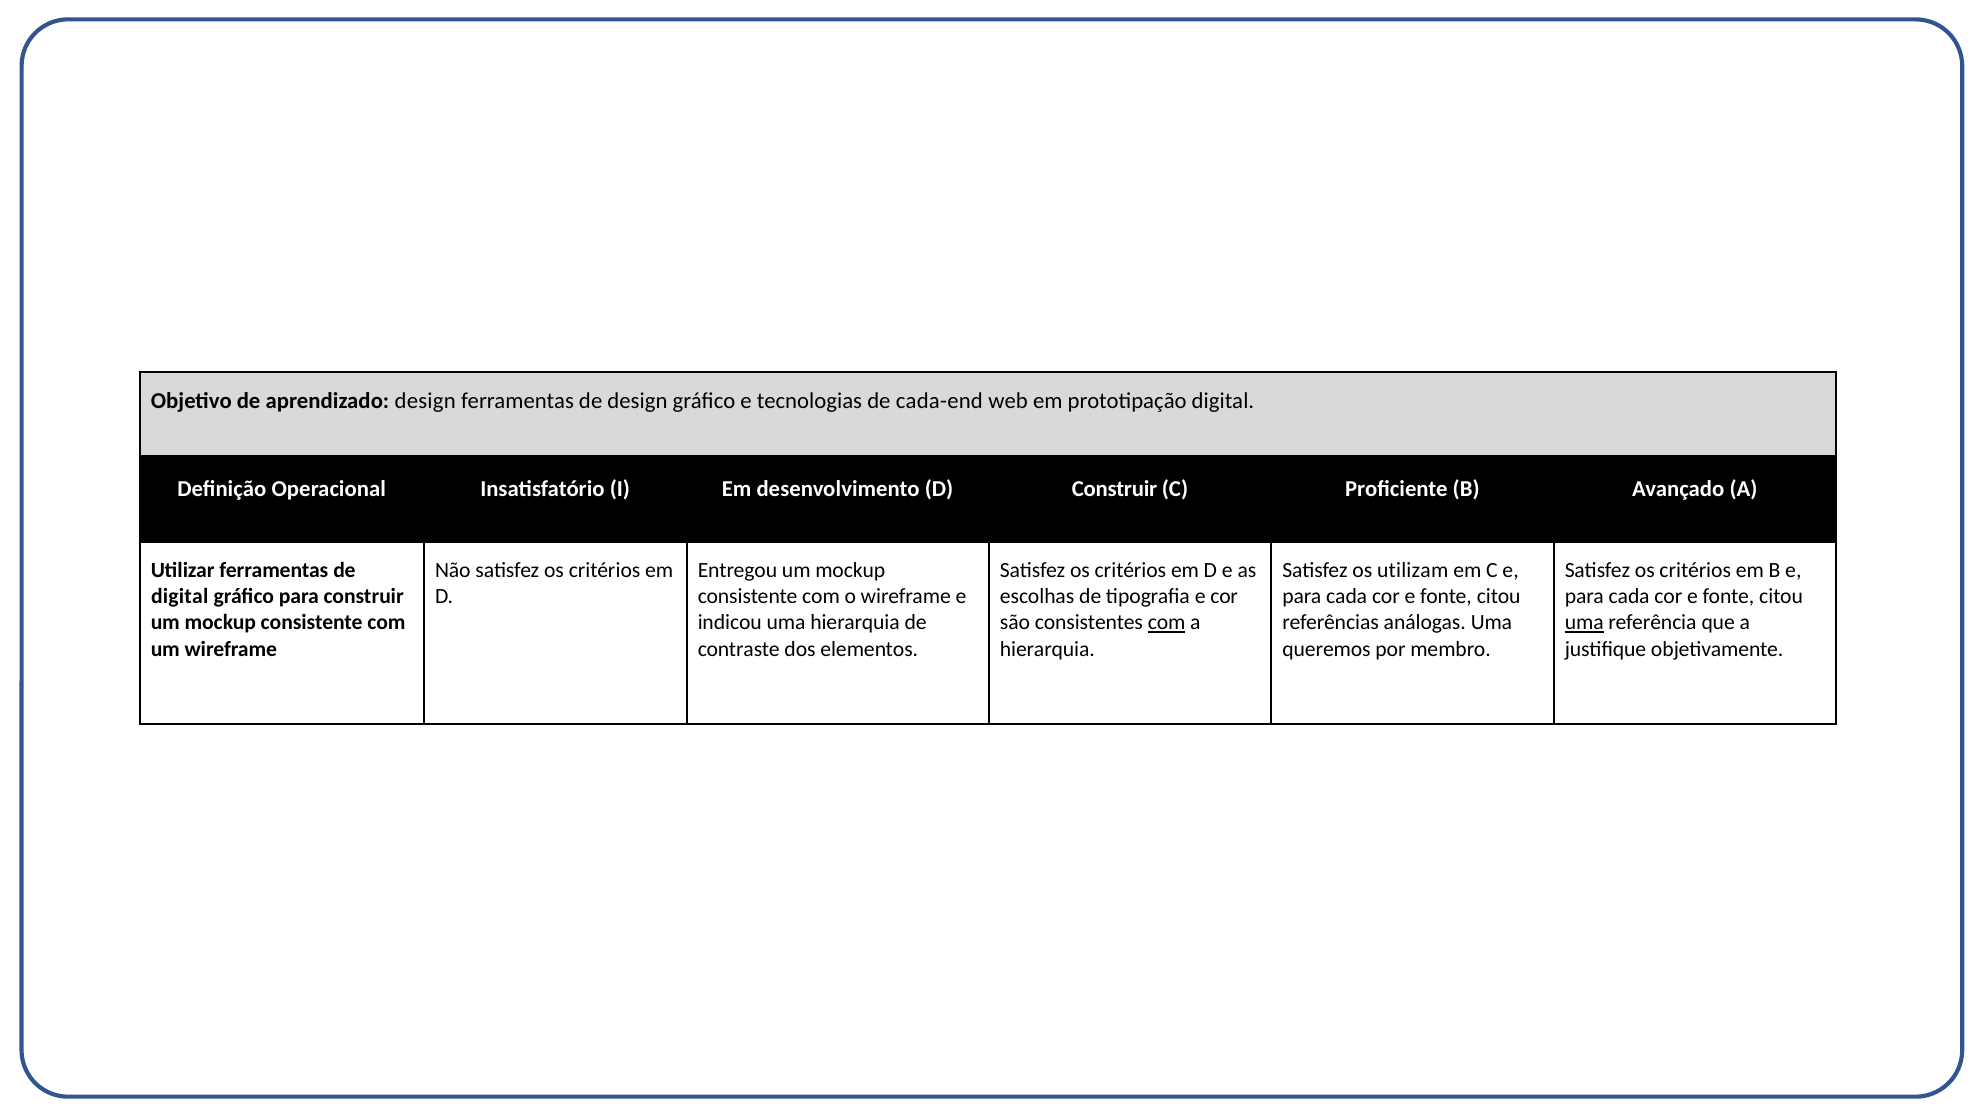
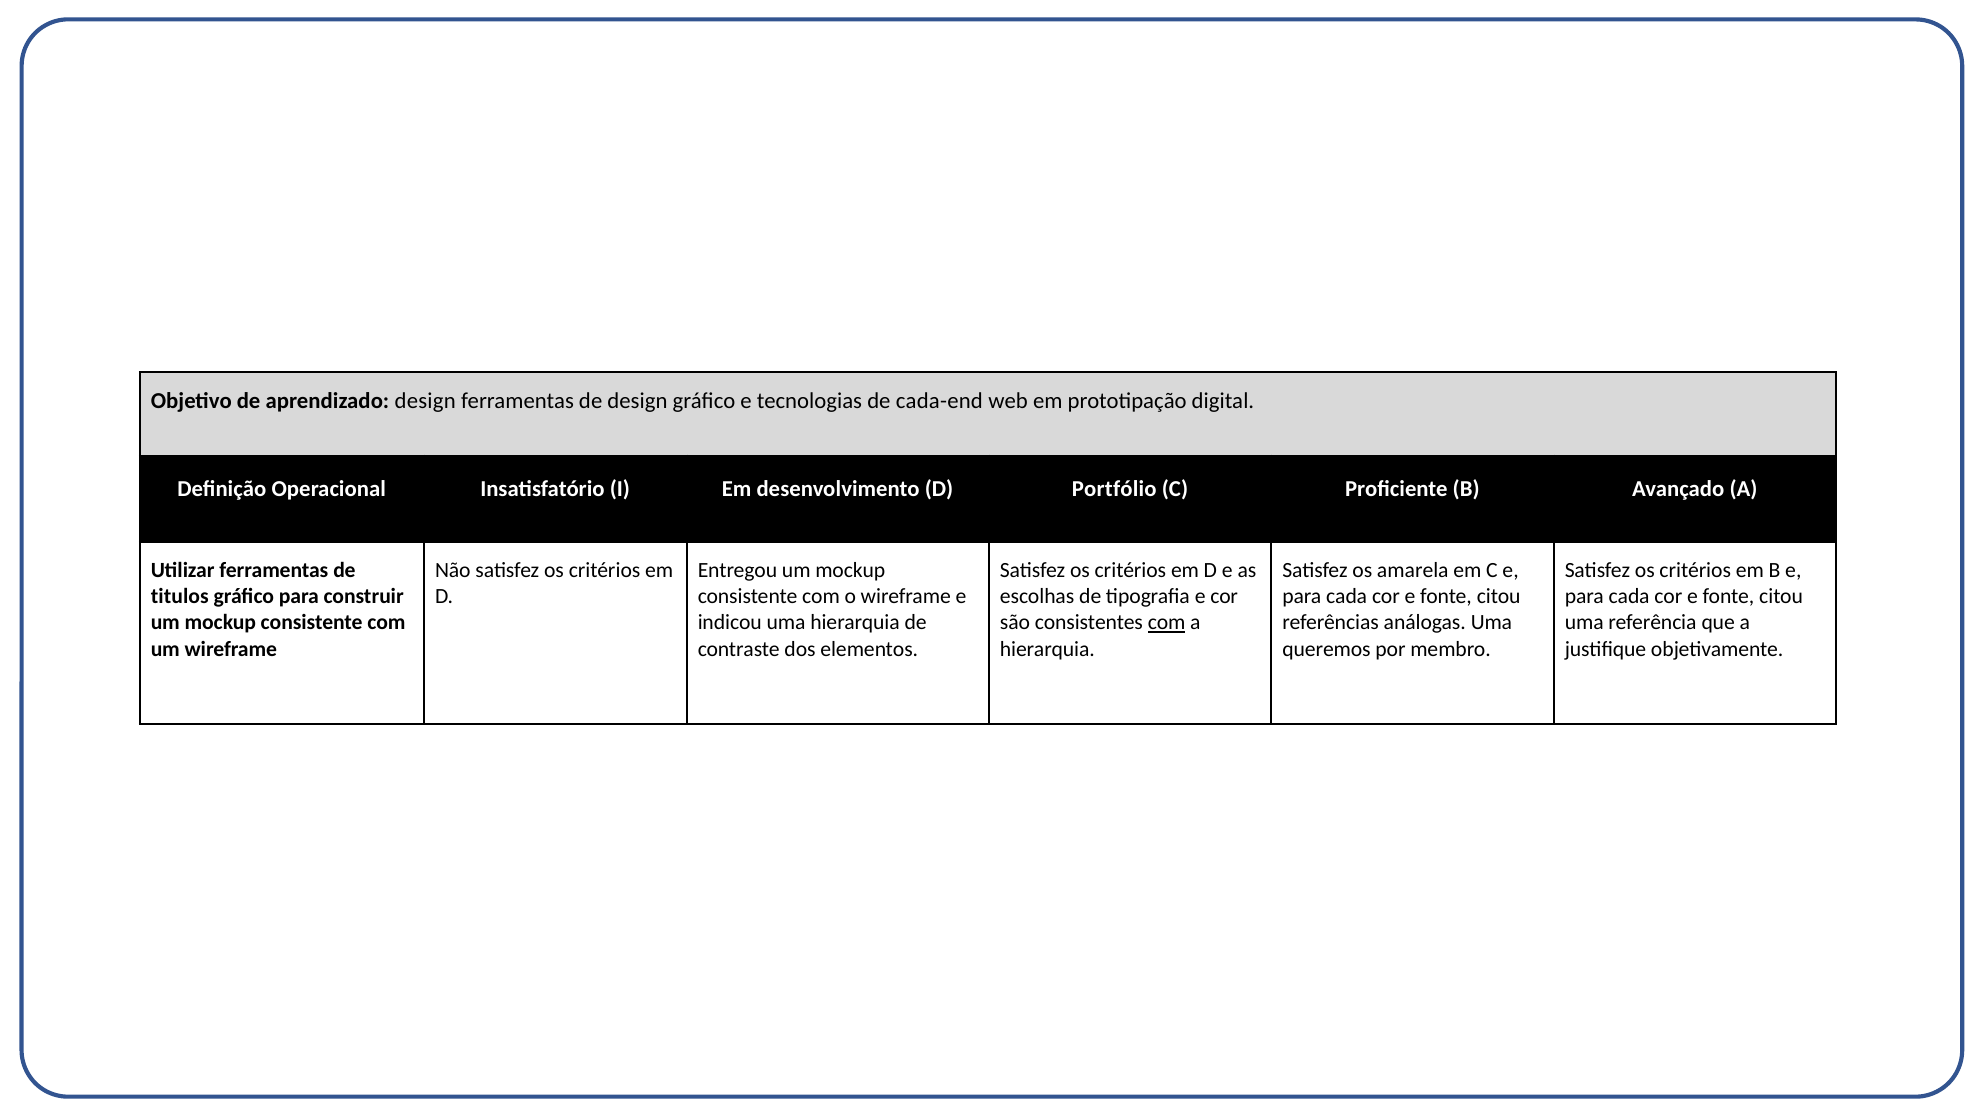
D Construir: Construir -> Portfólio (1114, 489)
utilizam: utilizam -> amarela (1413, 570)
digital: digital -> titulos (180, 596)
uma underline: present -> none (1584, 623)
